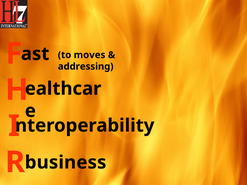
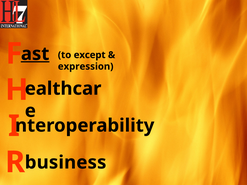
ast underline: none -> present (35, 54)
moves: moves -> except (90, 55)
addressing: addressing -> expression (86, 67)
